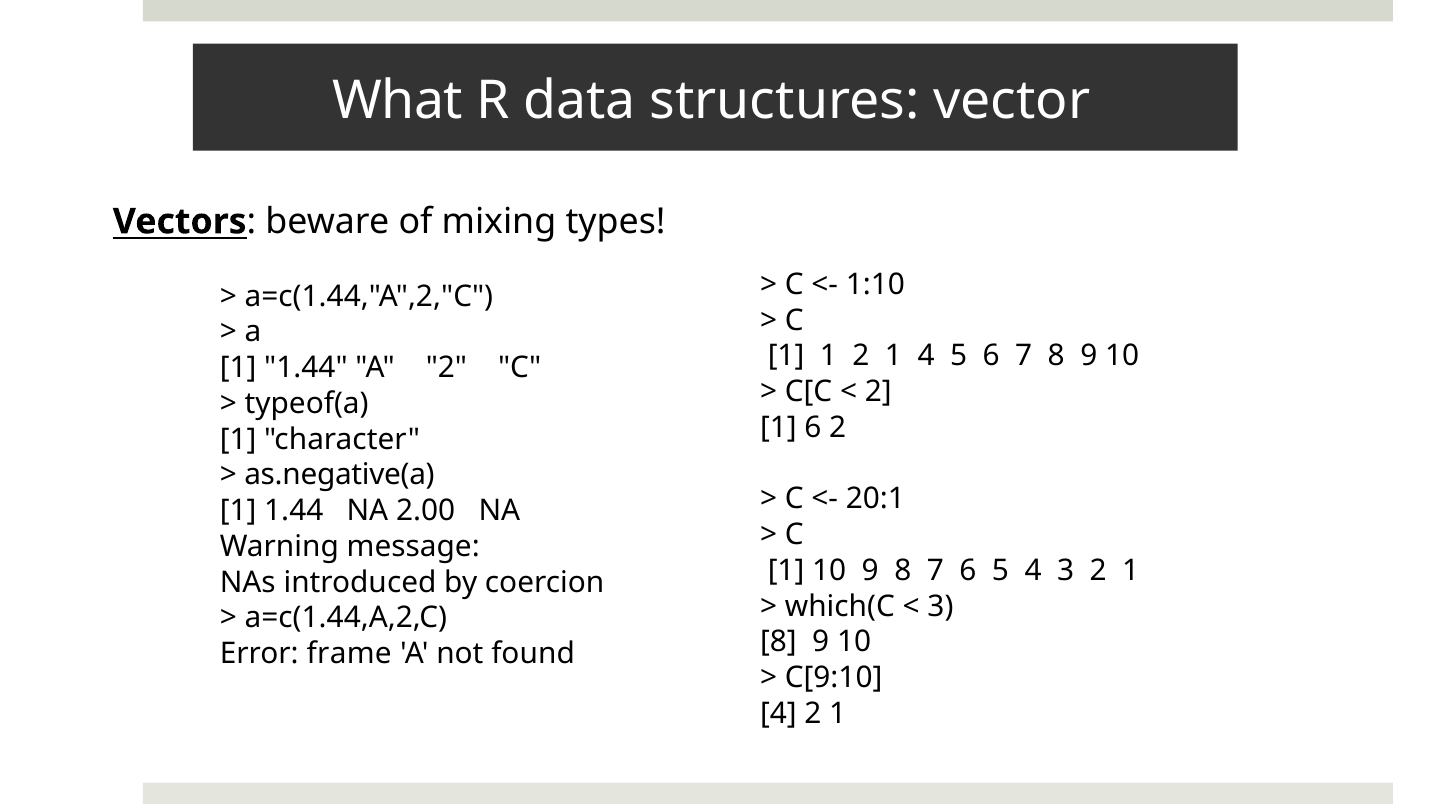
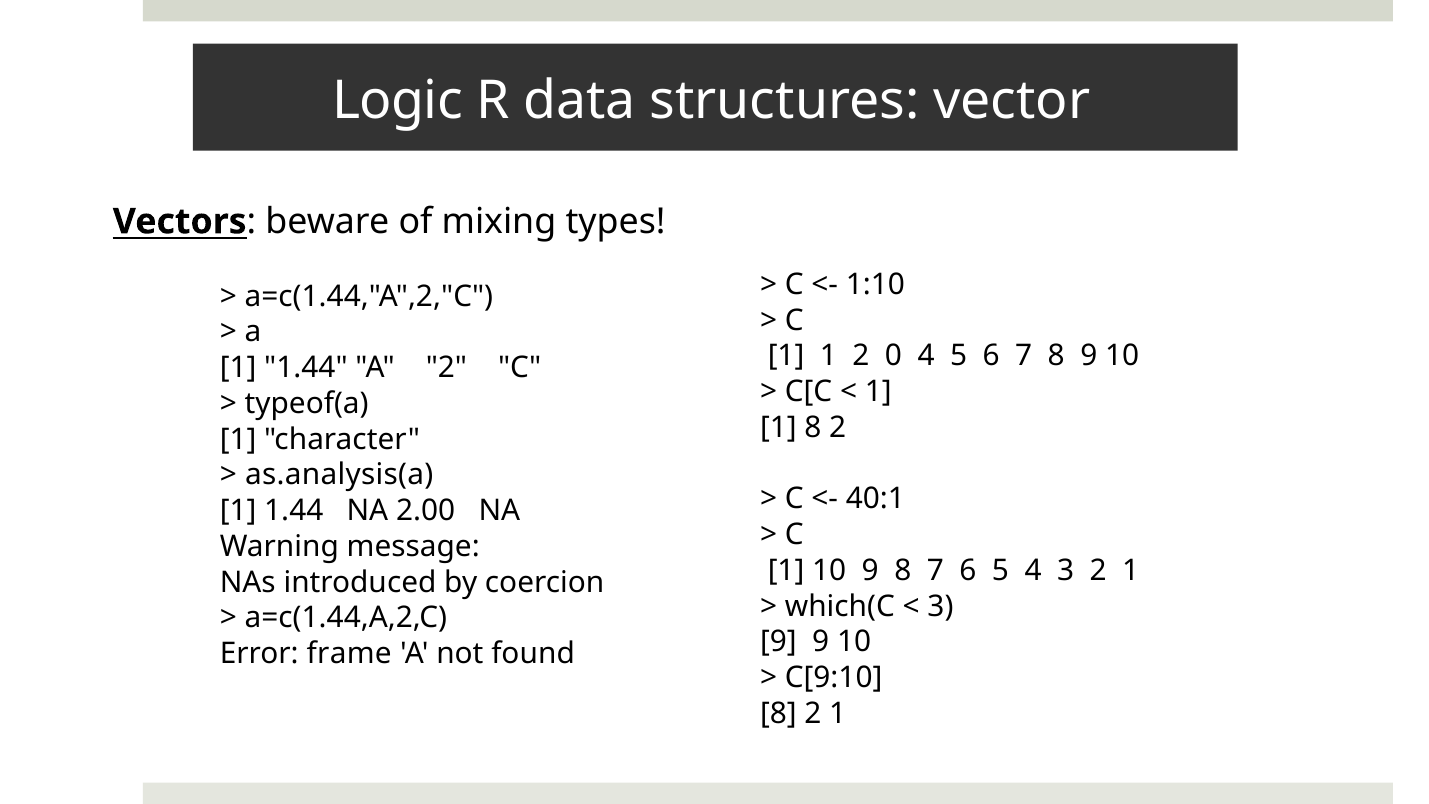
What: What -> Logic (398, 101)
1 2 1: 1 -> 0 (893, 356)
2: 2 -> 1 (878, 392)
1 6: 6 -> 8 (813, 427)
as.negative(a: as.negative(a -> as.analysis(a (339, 475)
20:1: 20:1 -> 40:1 (875, 499)
8: 8 -> 9 (778, 642)
4: 4 -> 8 (778, 713)
